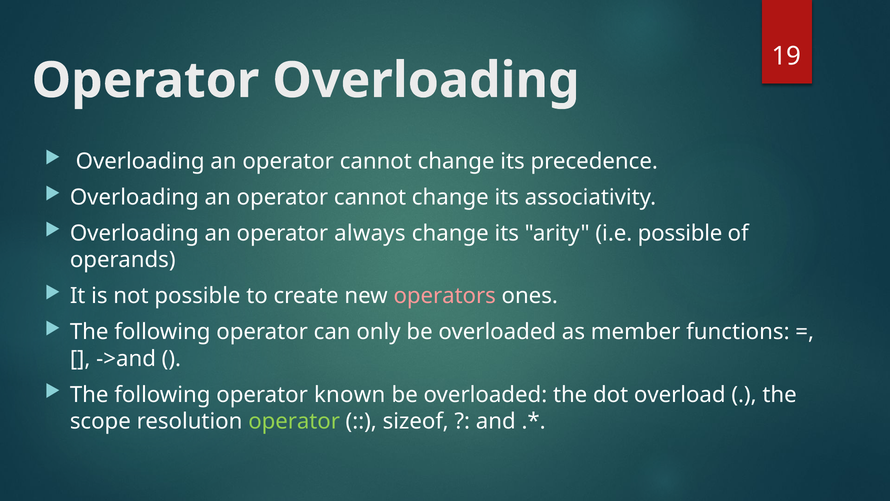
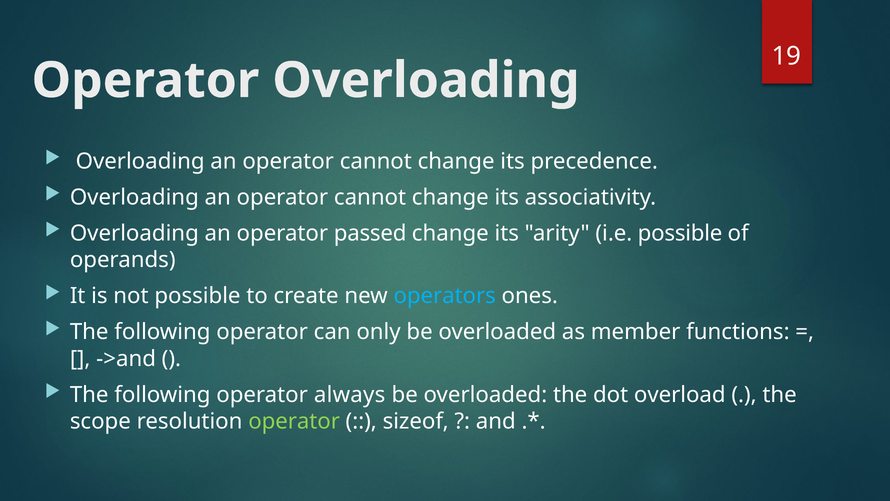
always: always -> passed (370, 233)
operators colour: pink -> light blue (445, 296)
known: known -> always (350, 394)
